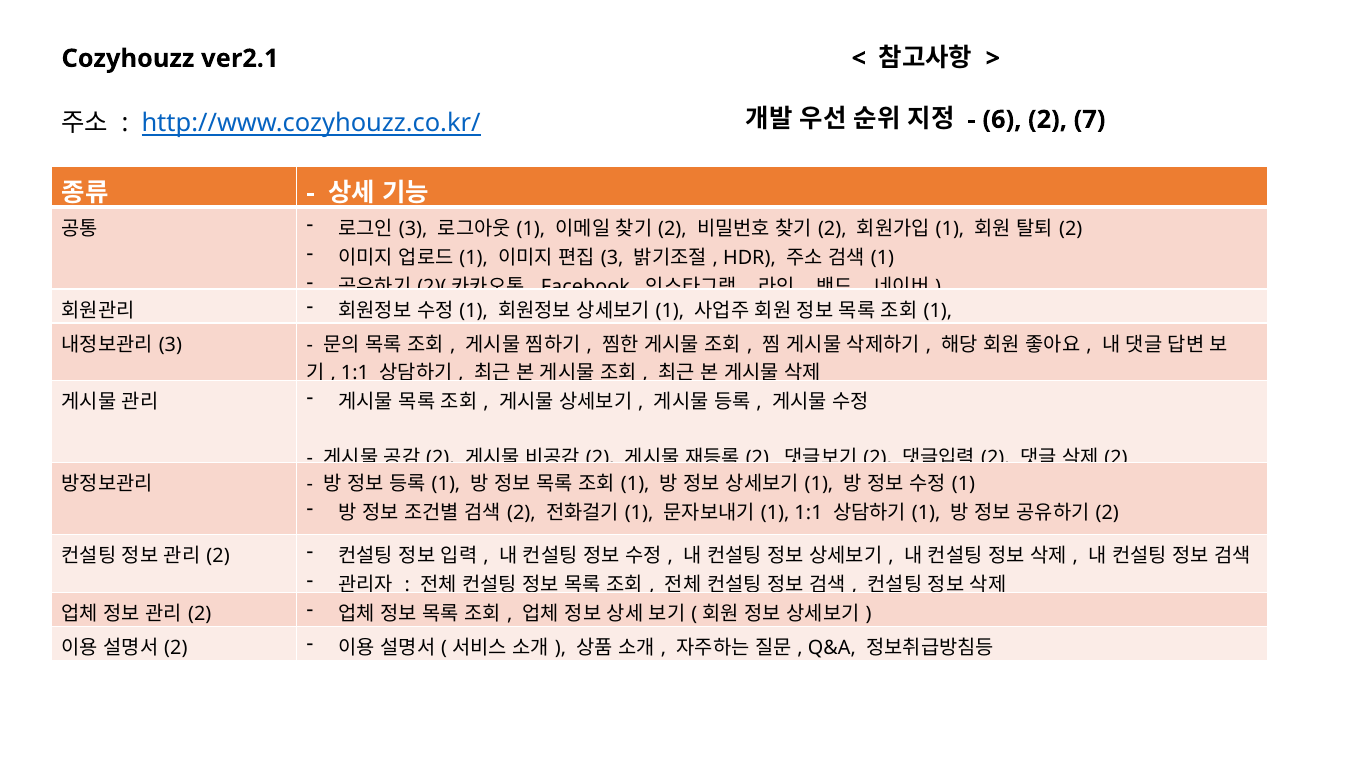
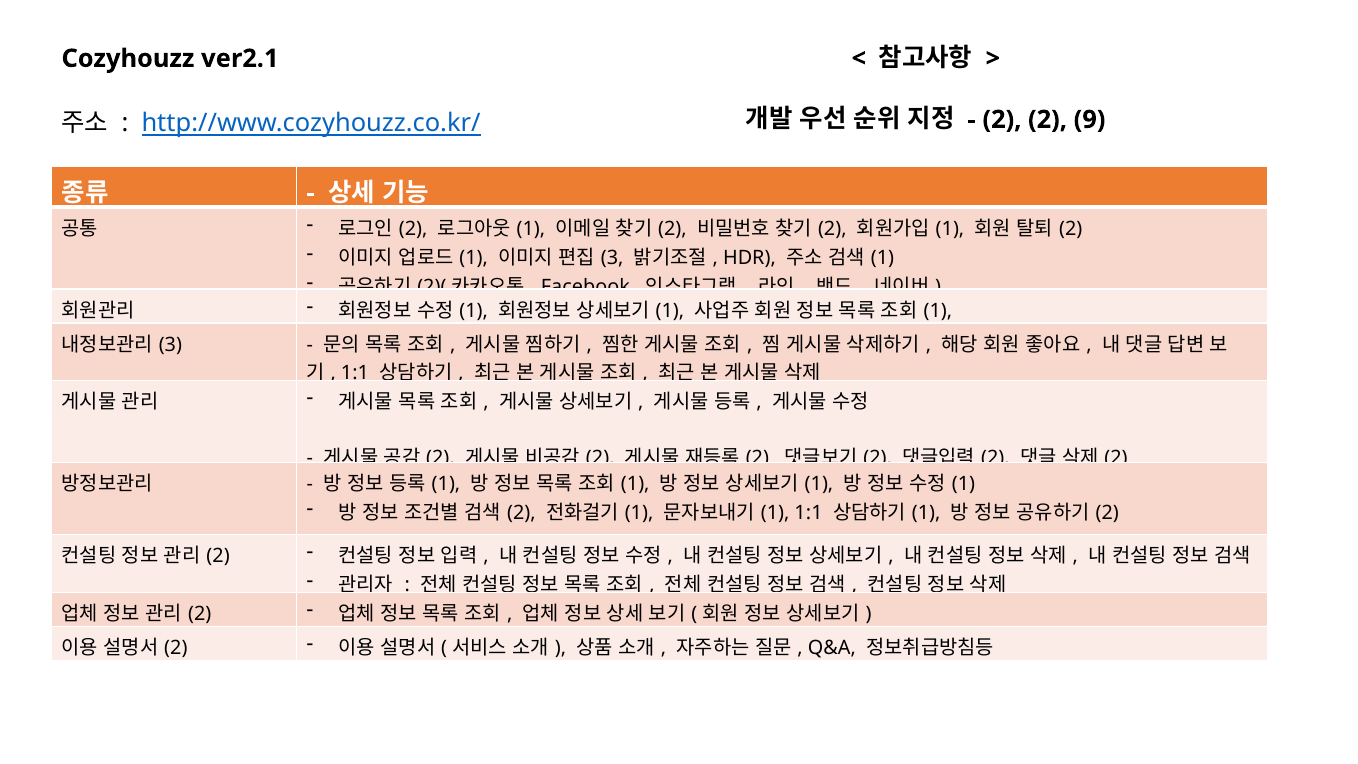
6: 6 -> 2 (1002, 120)
7: 7 -> 9 (1090, 120)
3: 3 -> 2 (413, 229)
